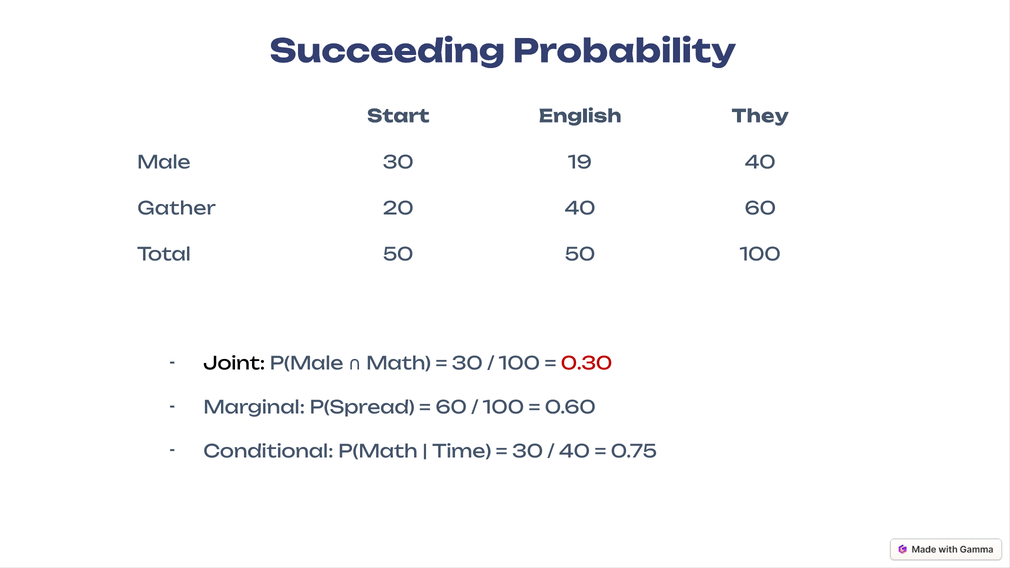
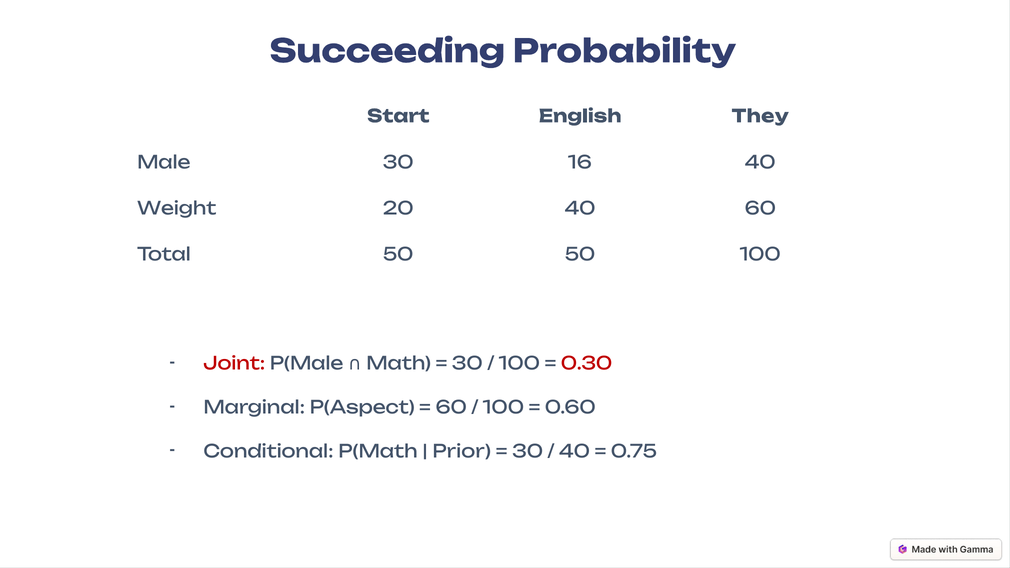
19: 19 -> 16 (580, 163)
Gather: Gather -> Weight (177, 209)
Joint colour: black -> red (234, 364)
P(Spread: P(Spread -> P(Aspect (362, 408)
Time: Time -> Prior (462, 452)
